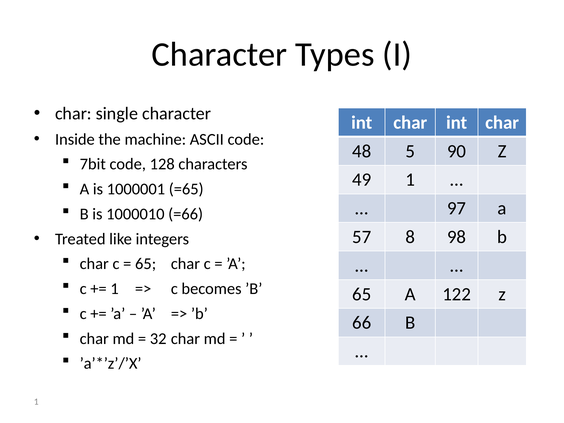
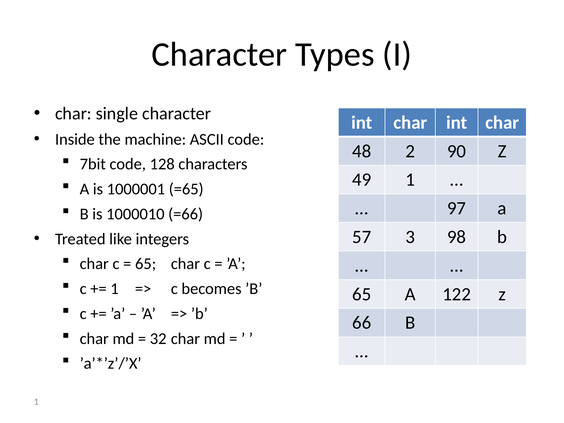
5: 5 -> 2 (410, 151)
8: 8 -> 3 (410, 237)
